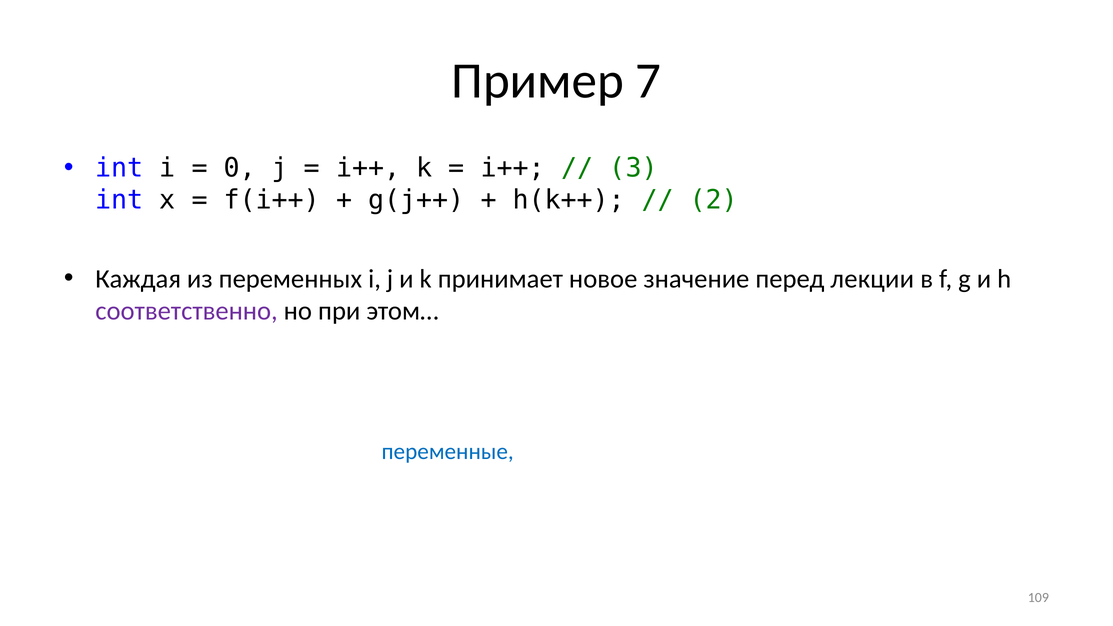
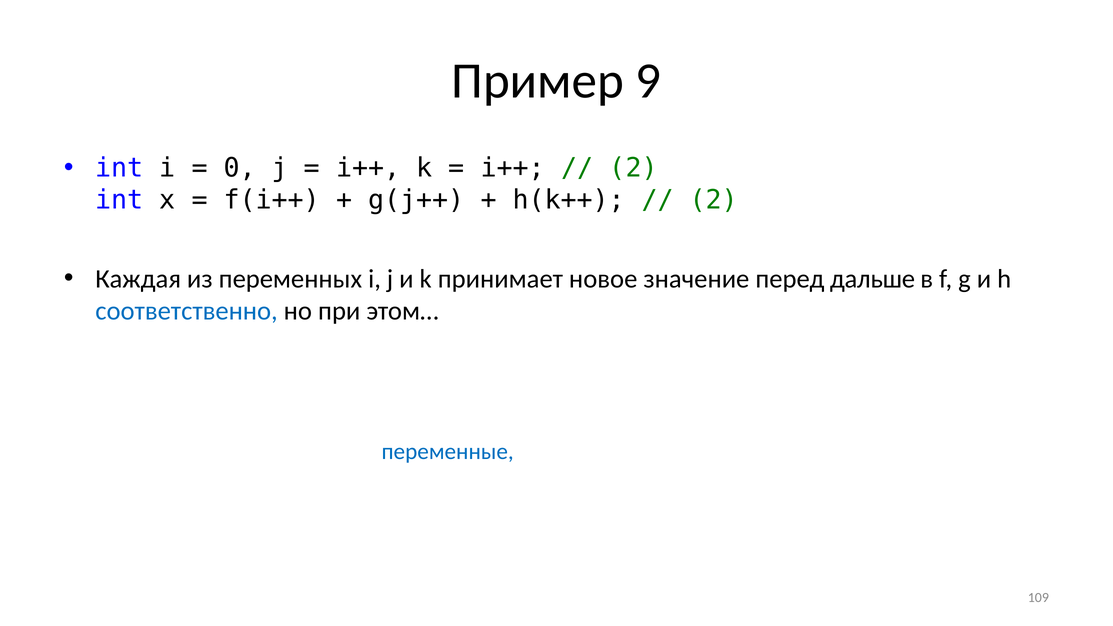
7: 7 -> 9 (648, 81)
3: 3 -> 2 (634, 168)
лекции: лекции -> дальше (873, 279)
соответственно colour: purple -> blue (187, 311)
